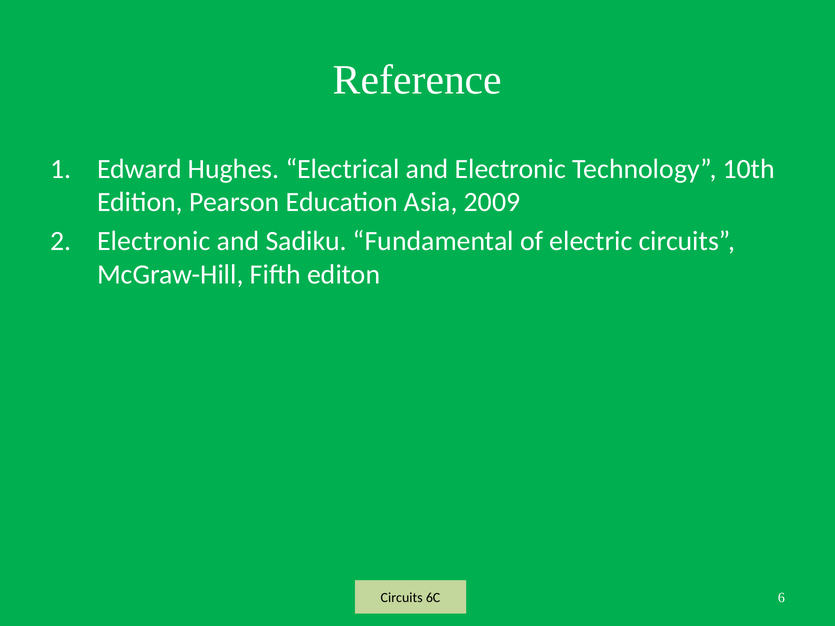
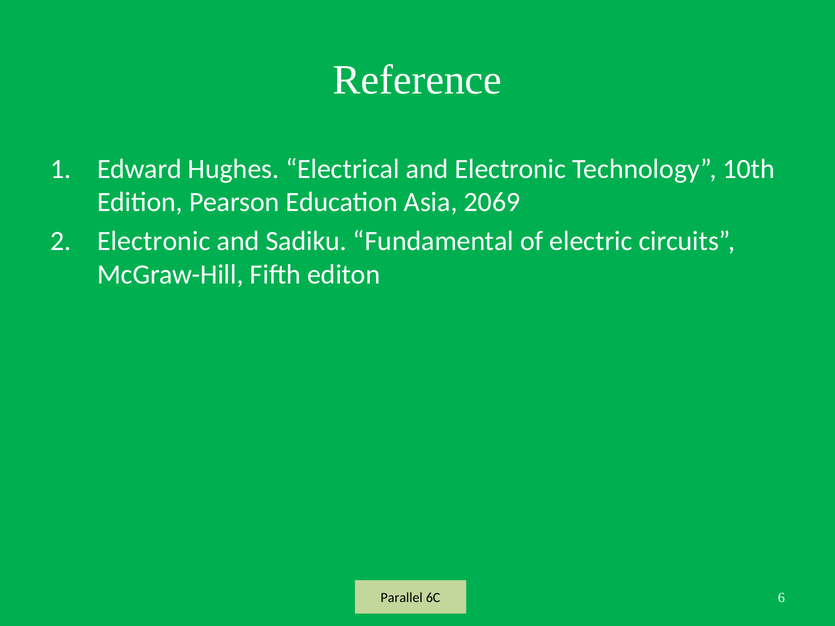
2009: 2009 -> 2069 (492, 202)
Circuits: Circuits -> Parallel (402, 598)
